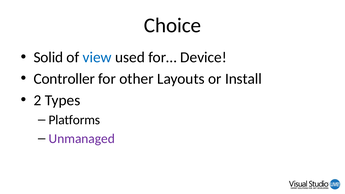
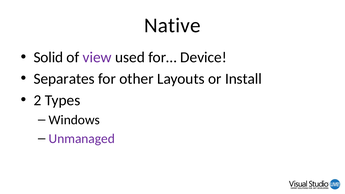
Choice: Choice -> Native (172, 25)
view colour: blue -> purple (97, 57)
Controller: Controller -> Separates (64, 79)
Platforms: Platforms -> Windows (74, 120)
